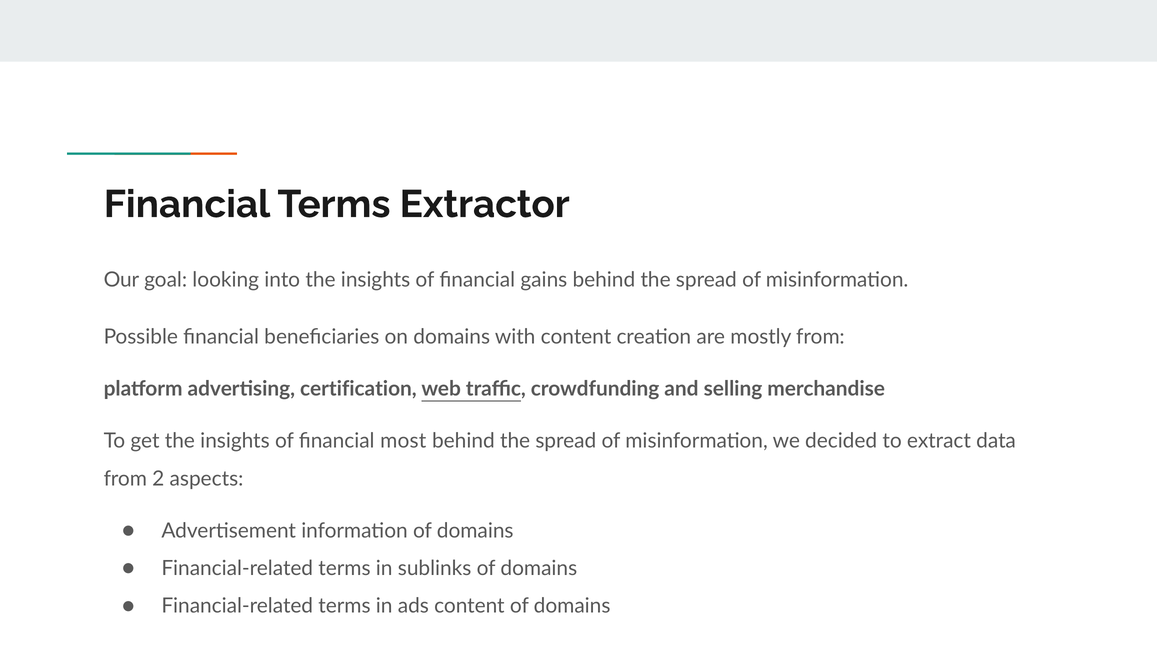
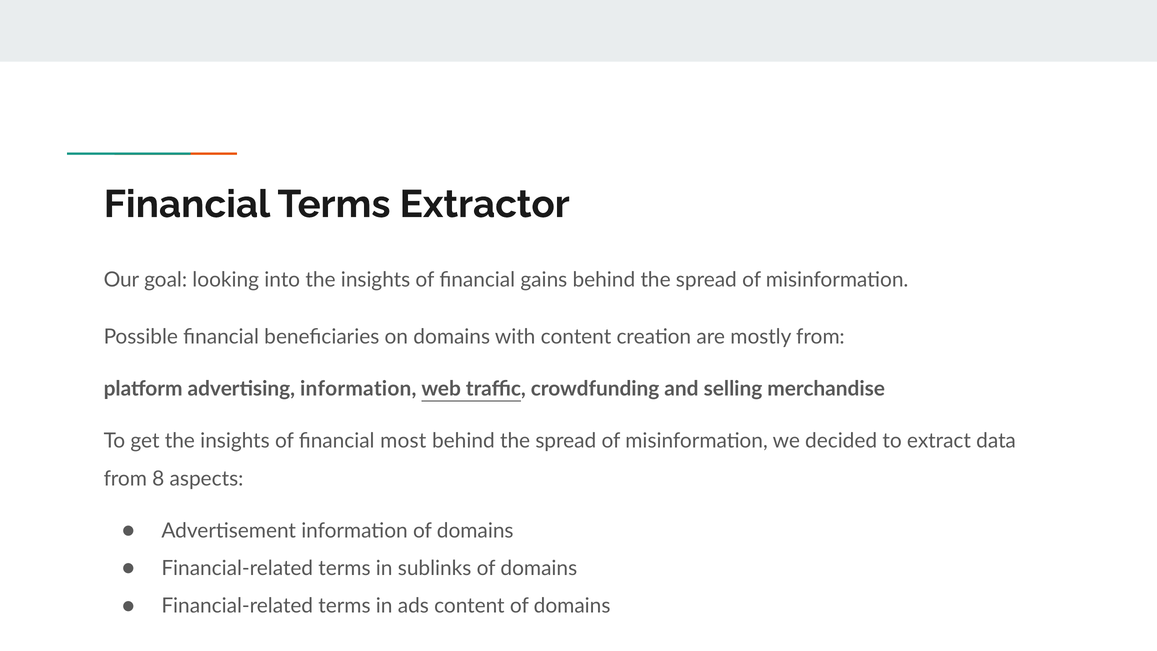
advertising certification: certification -> information (358, 389)
2: 2 -> 8 (158, 479)
